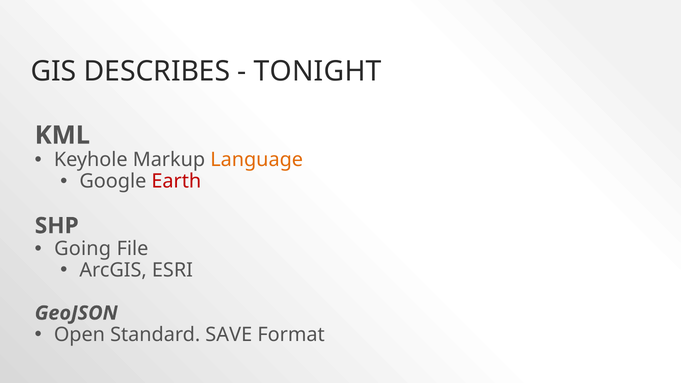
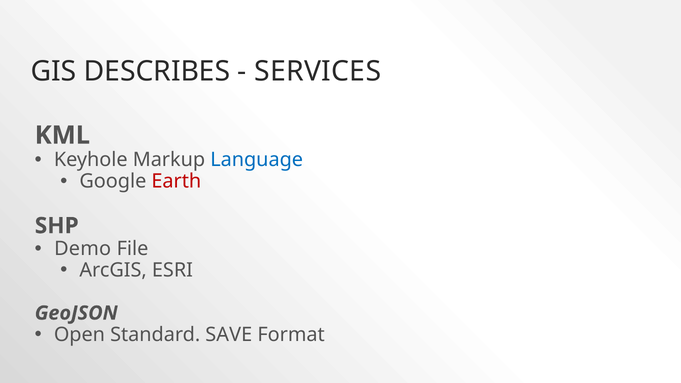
TONIGHT: TONIGHT -> SERVICES (318, 71)
Language colour: orange -> blue (257, 160)
Going: Going -> Demo (83, 249)
